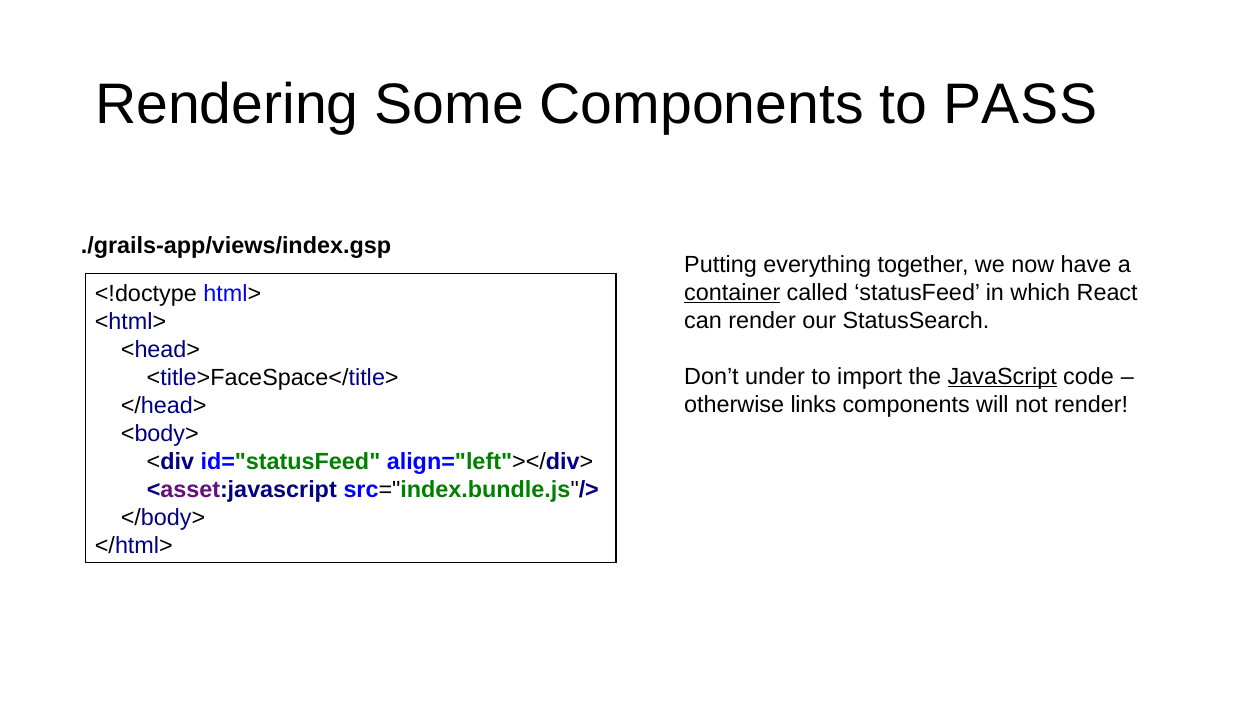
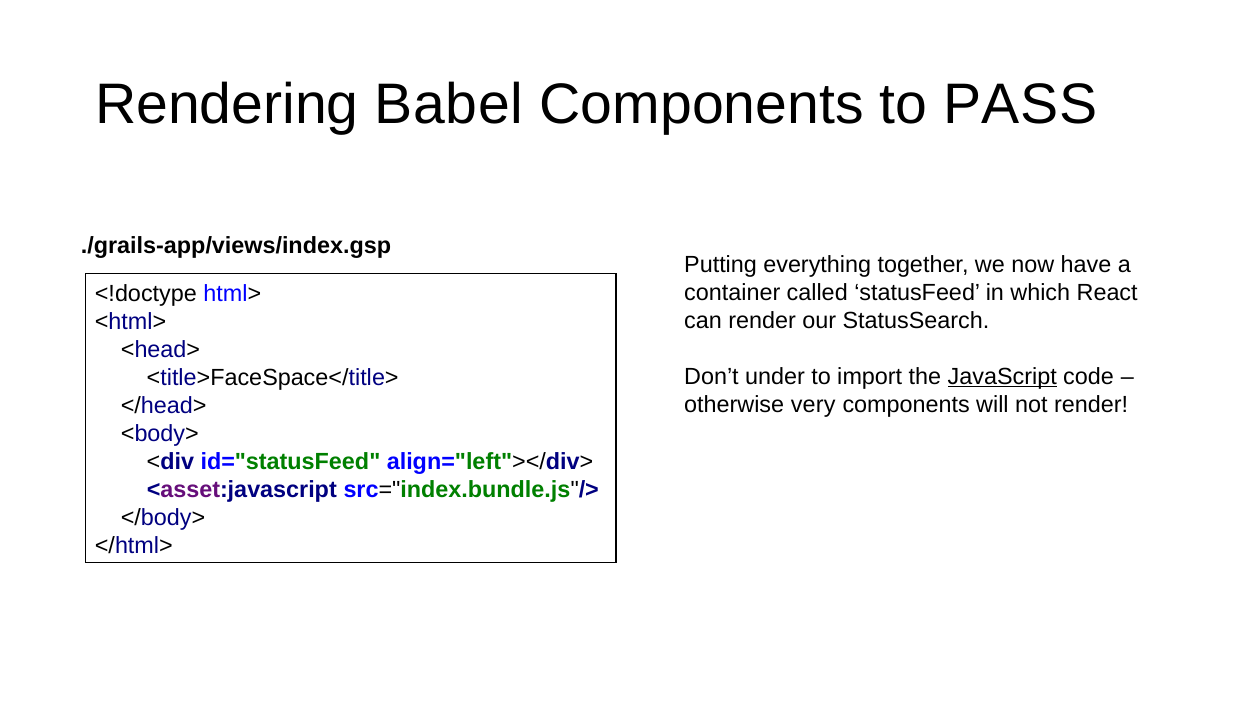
Some: Some -> Babel (449, 105)
container underline: present -> none (732, 293)
links: links -> very (813, 405)
